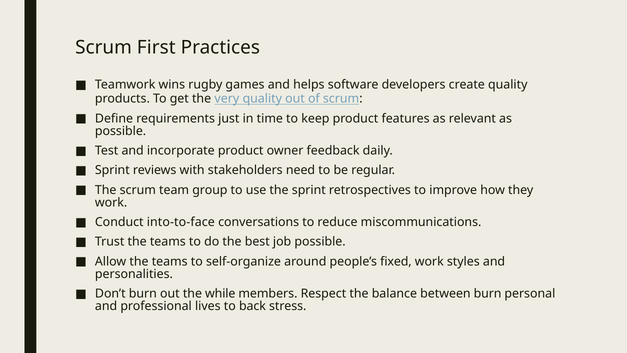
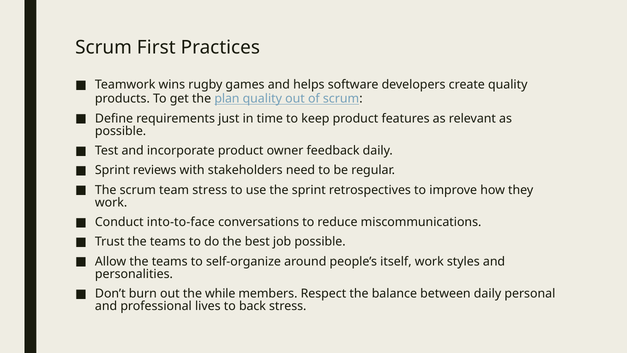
very: very -> plan (227, 98)
team group: group -> stress (210, 190)
fixed: fixed -> itself (396, 261)
between burn: burn -> daily (488, 294)
